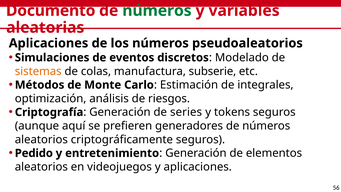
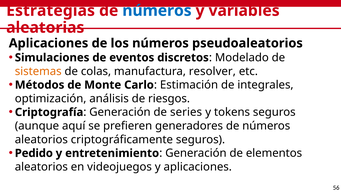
Documento: Documento -> Estrategias (51, 11)
números colour: green -> blue (157, 11)
subserie: subserie -> resolver (212, 71)
